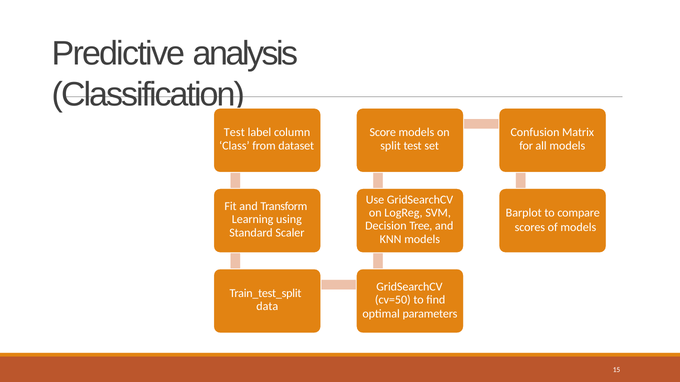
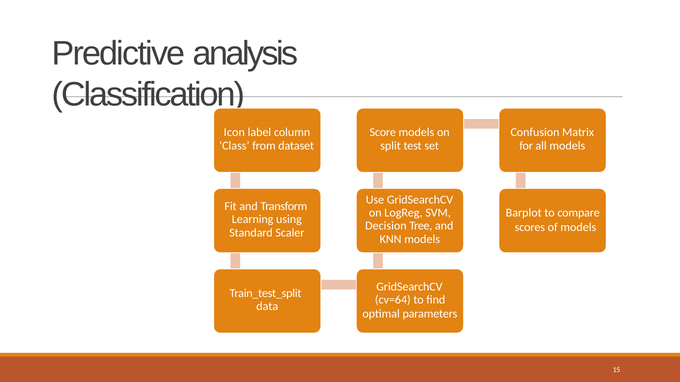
Test: Test -> Icon (234, 133)
cv=50: cv=50 -> cv=64 (393, 300)
